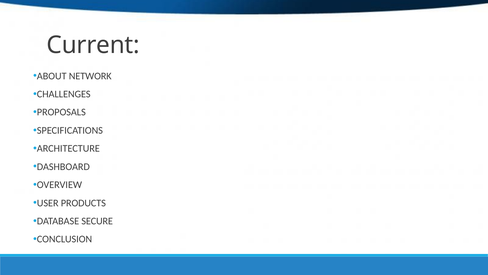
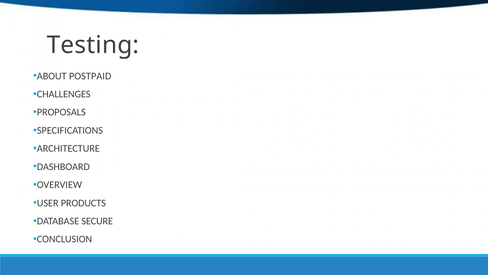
Current: Current -> Testing (93, 45)
NETWORK: NETWORK -> POSTPAID (90, 76)
